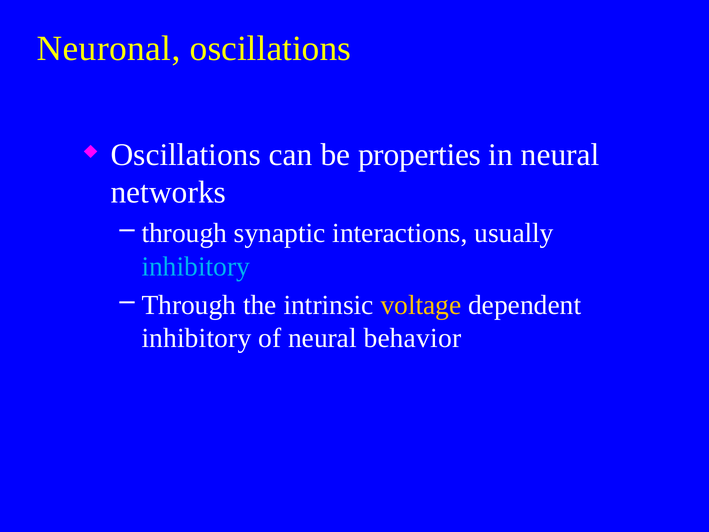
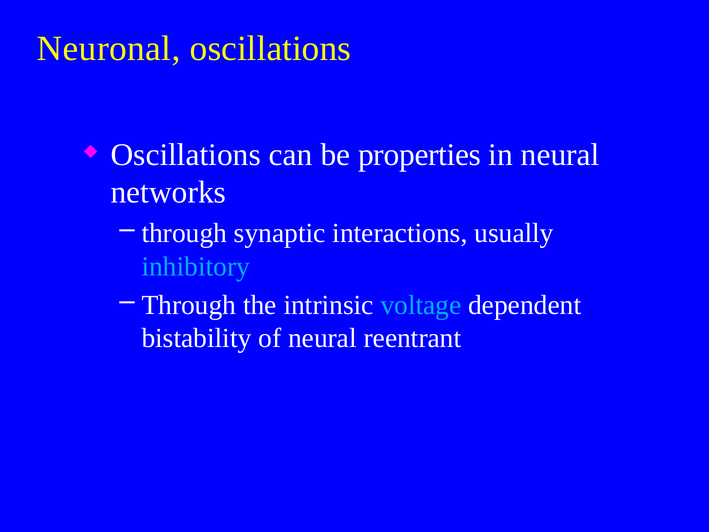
voltage colour: yellow -> light blue (421, 305)
inhibitory: inhibitory -> bistability (197, 338)
behavior: behavior -> reentrant (413, 338)
